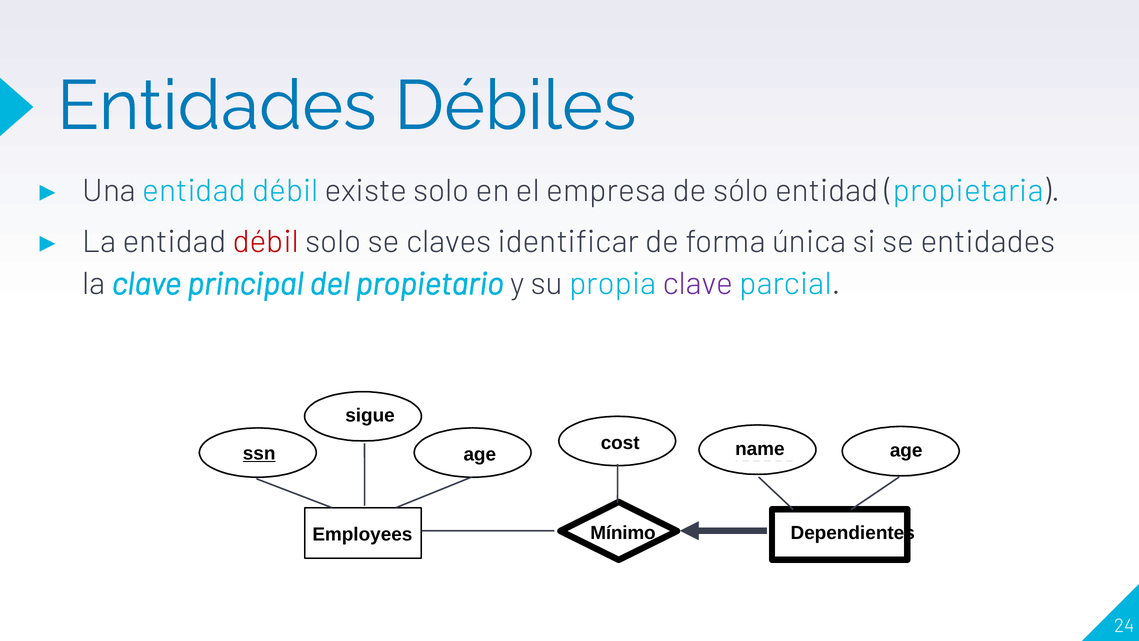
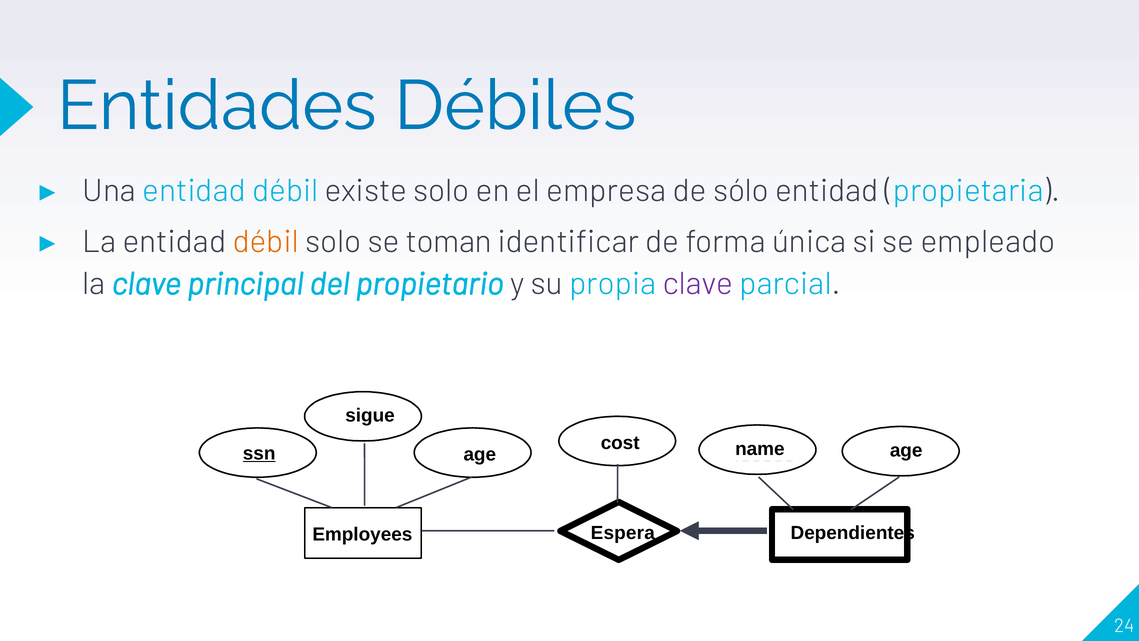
débil colour: red -> orange (266, 242)
claves: claves -> toman (449, 242)
se entidades: entidades -> empleado (988, 242)
Mínimo: Mínimo -> Espera (623, 533)
